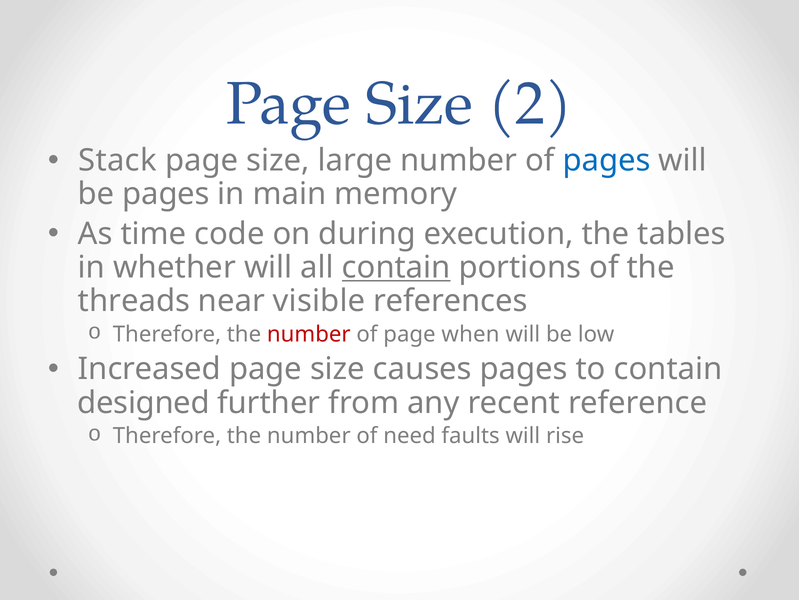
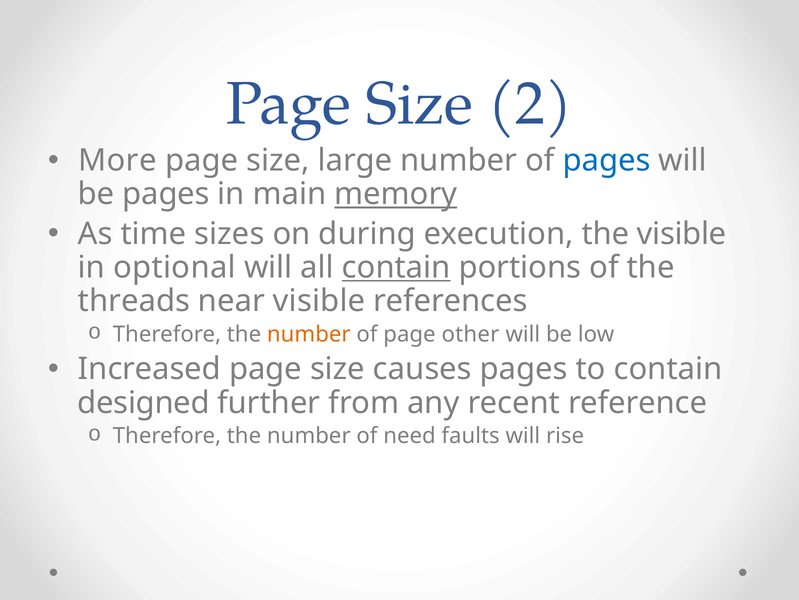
Stack: Stack -> More (117, 160)
memory underline: none -> present (396, 194)
code: code -> sizes (229, 234)
the tables: tables -> visible (682, 234)
whether: whether -> optional (174, 267)
number colour: red -> orange (309, 334)
when: when -> other (470, 334)
